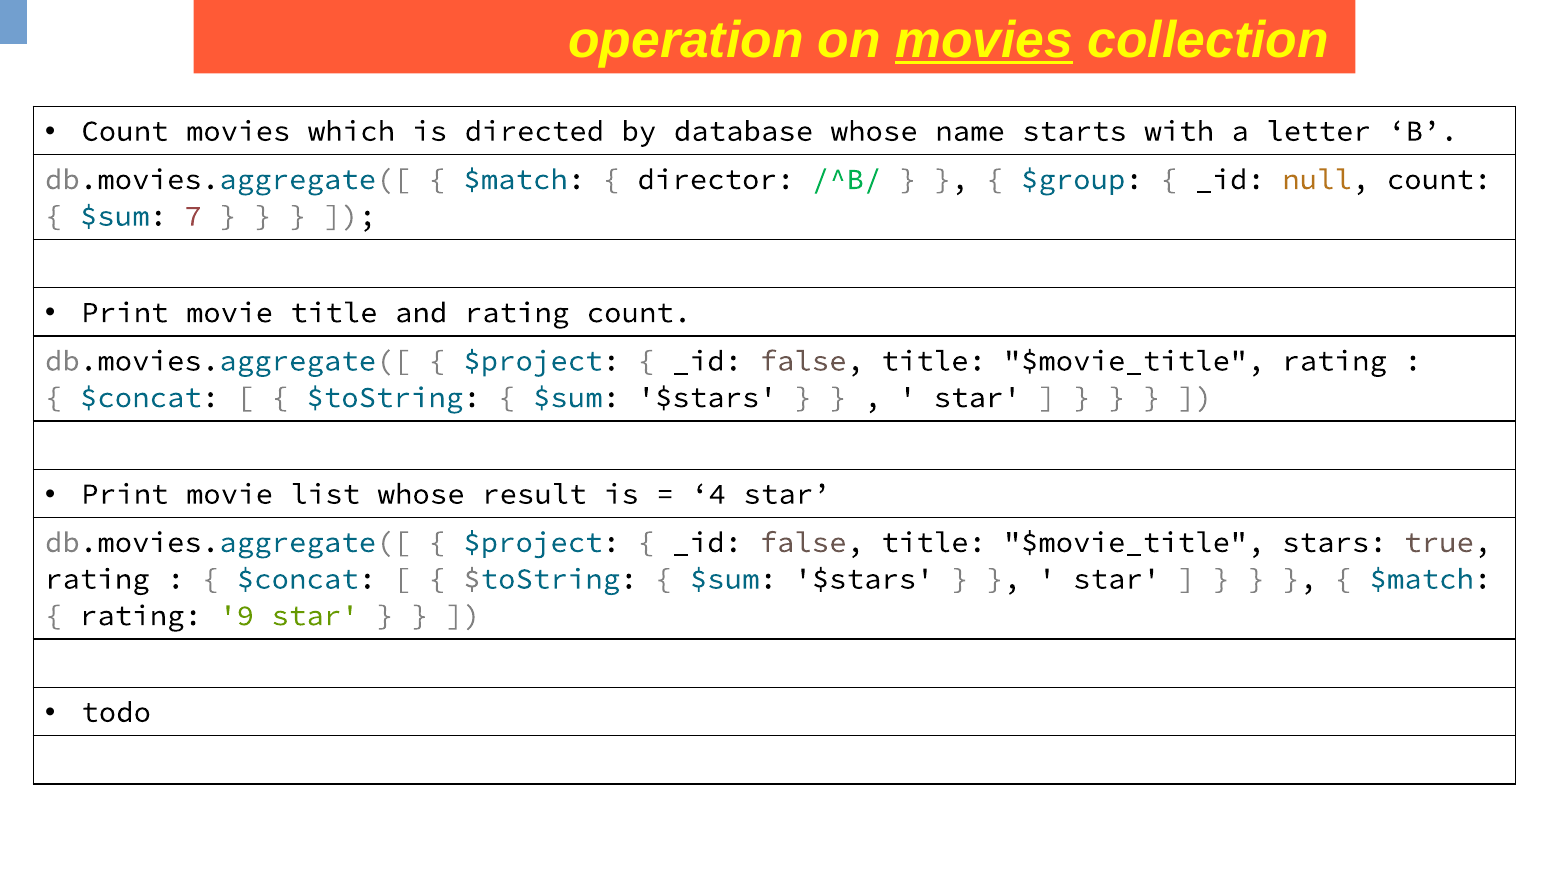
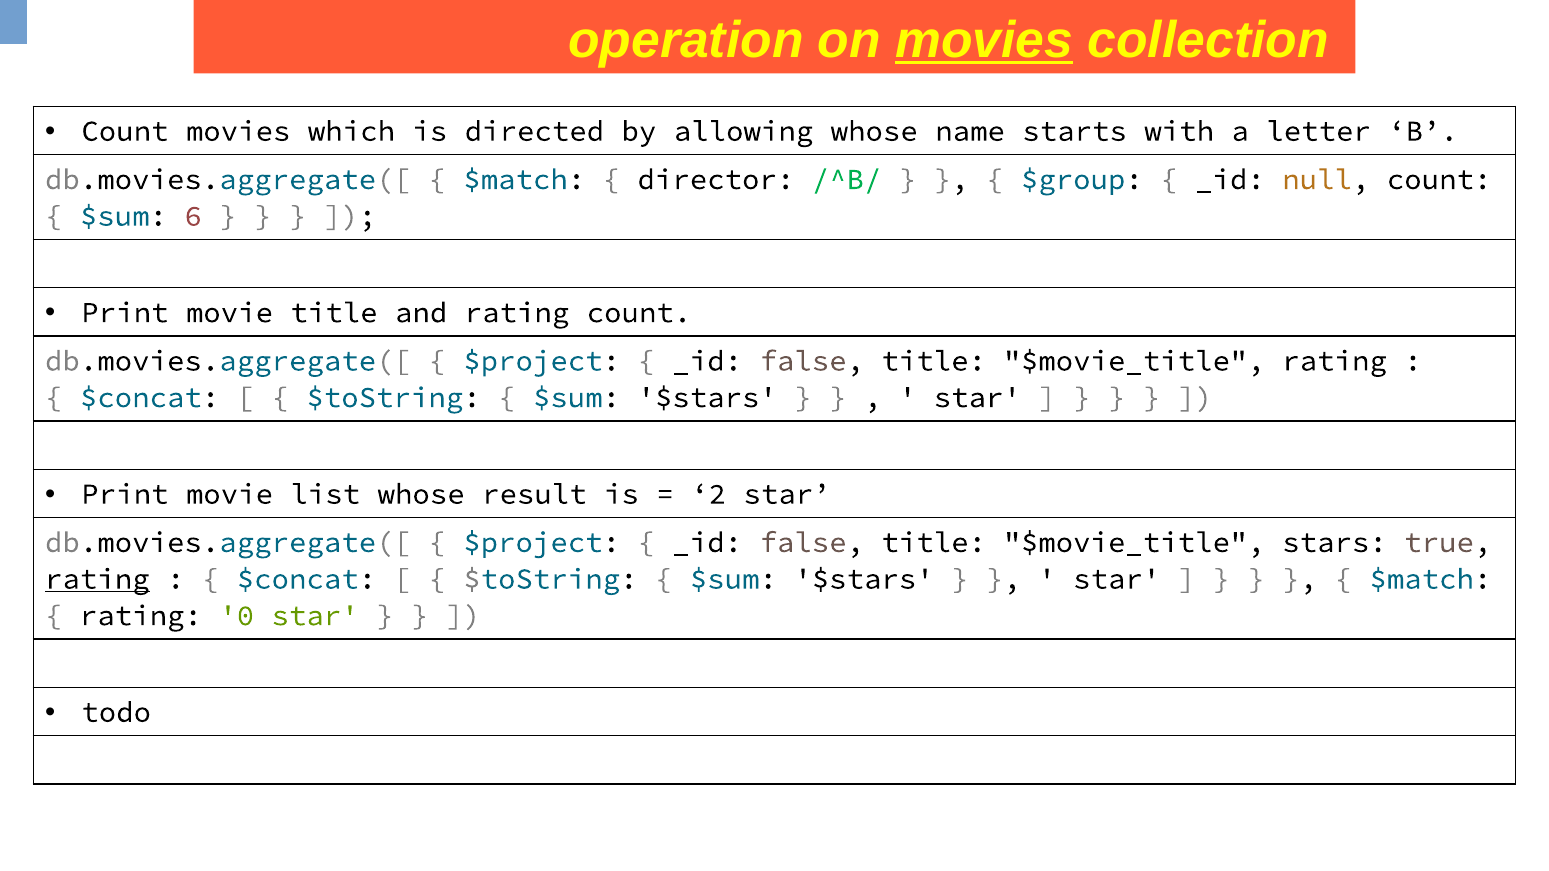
database: database -> allowing (744, 131)
7: 7 -> 6 (193, 216)
4: 4 -> 2 (709, 494)
rating underline: none -> present (97, 579)
9: 9 -> 0 (237, 616)
